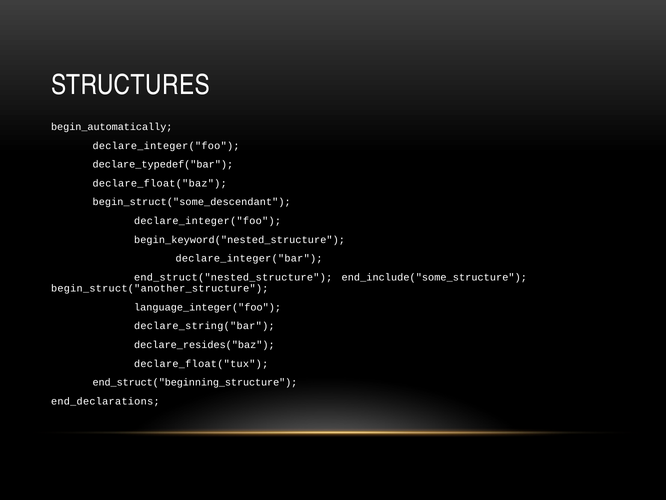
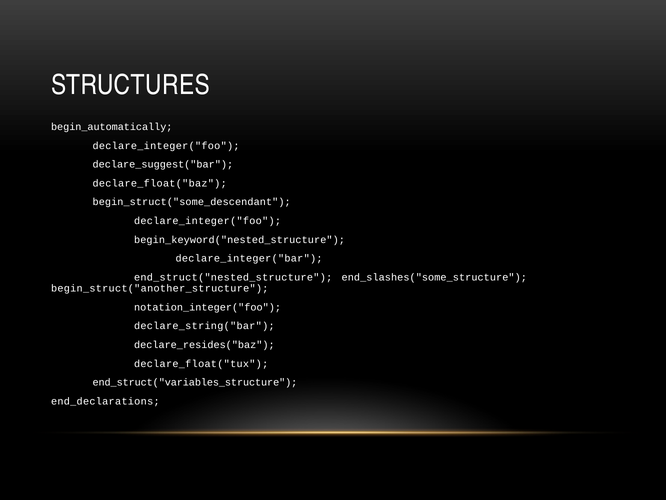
declare_typedef("bar: declare_typedef("bar -> declare_suggest("bar (163, 164)
end_include("some_structure: end_include("some_structure -> end_slashes("some_structure (434, 277)
language_integer("foo: language_integer("foo -> notation_integer("foo (208, 307)
end_struct("beginning_structure: end_struct("beginning_structure -> end_struct("variables_structure (195, 382)
